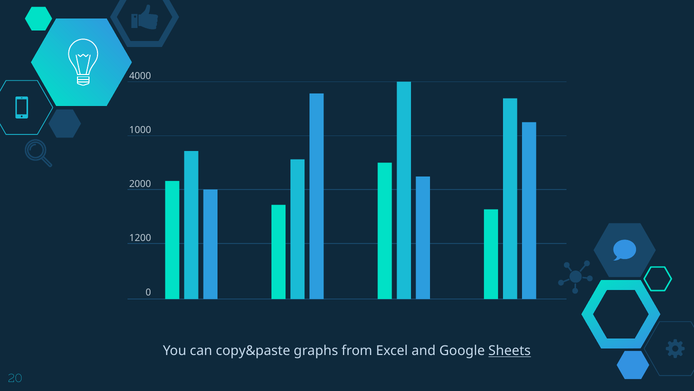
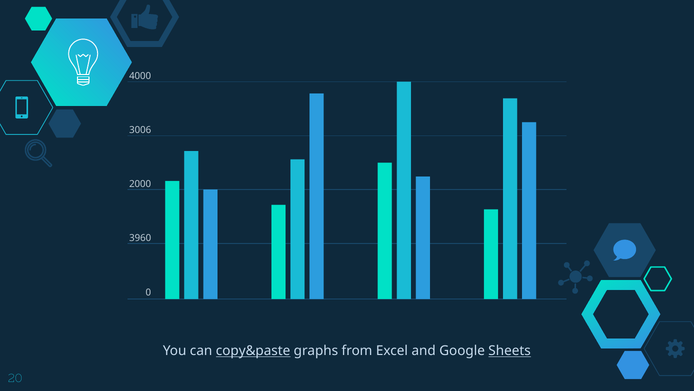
1000: 1000 -> 3006 (140, 130)
1200: 1200 -> 3960 (140, 238)
copy&paste underline: none -> present (253, 350)
